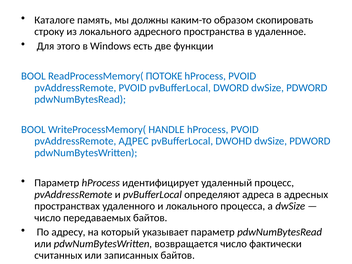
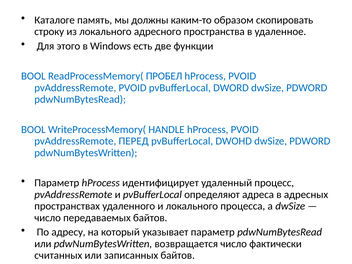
ПОТОКЕ: ПОТОКЕ -> ПРОБЕЛ (164, 76)
АДРЕС: АДРЕС -> ПЕРЕД (134, 141)
